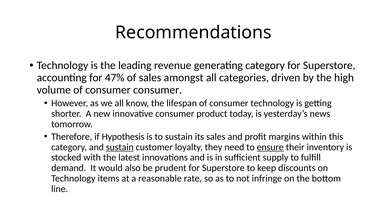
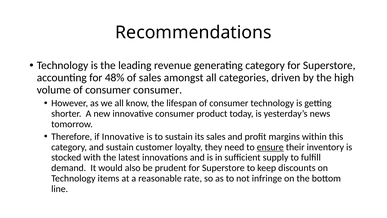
47%: 47% -> 48% (115, 78)
if Hypothesis: Hypothesis -> Innovative (123, 136)
sustain underline: present -> none (120, 147)
